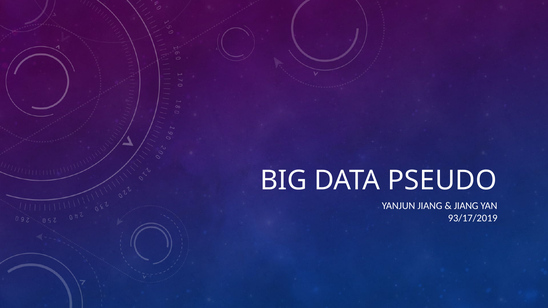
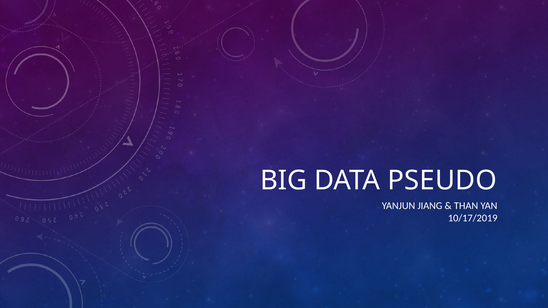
JIANG: JIANG -> THAN (466, 206)
93/17/2019: 93/17/2019 -> 10/17/2019 (473, 218)
